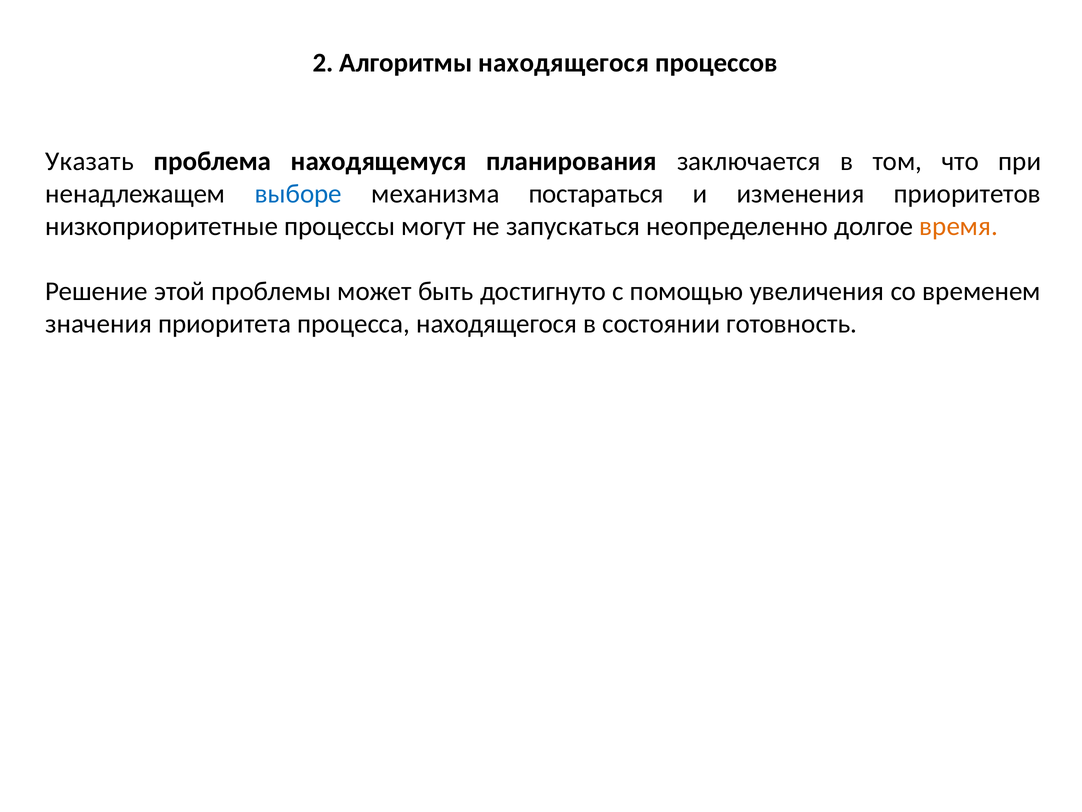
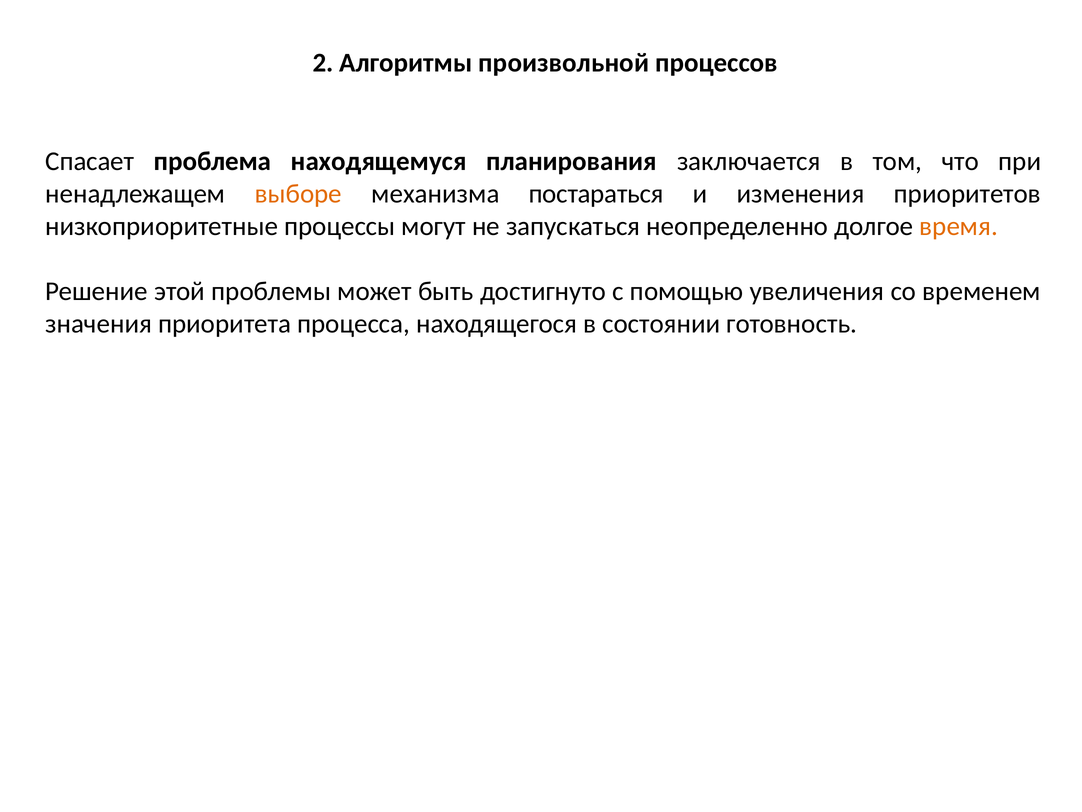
Алгоритмы находящегося: находящегося -> произвольной (564, 63)
Указать: Указать -> Спасает (90, 161)
выборе colour: blue -> orange (298, 194)
